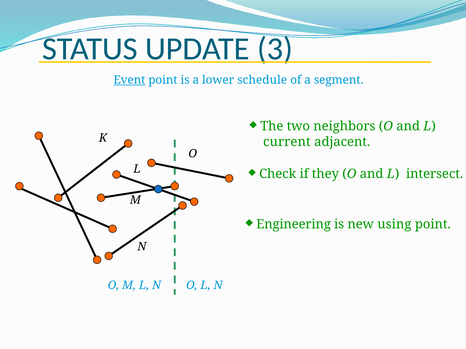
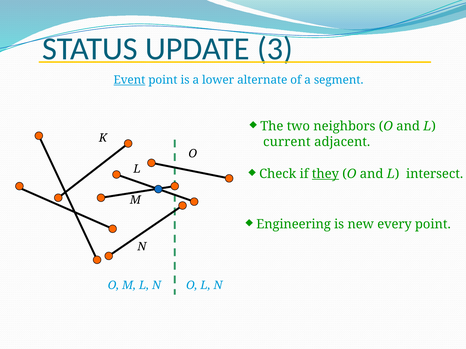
schedule: schedule -> alternate (262, 80)
they underline: none -> present (325, 174)
using: using -> every (394, 225)
